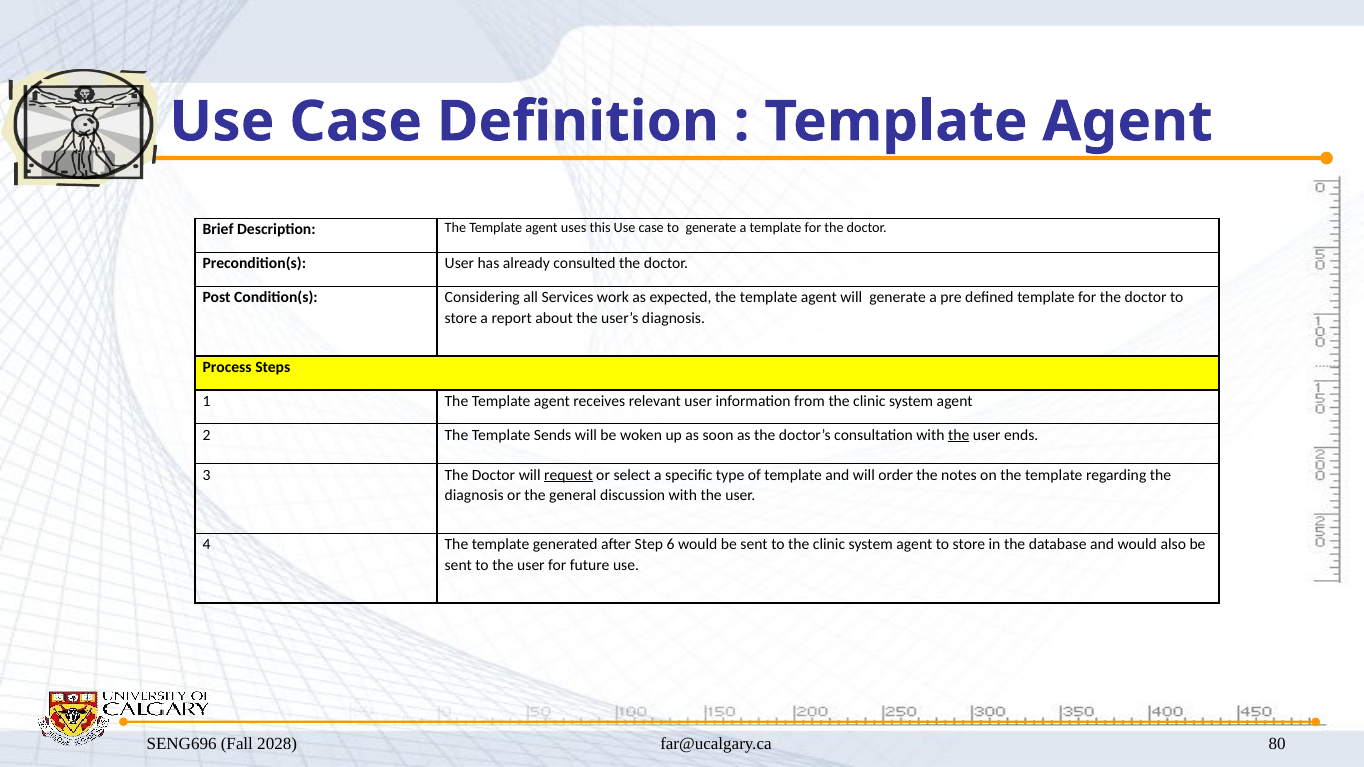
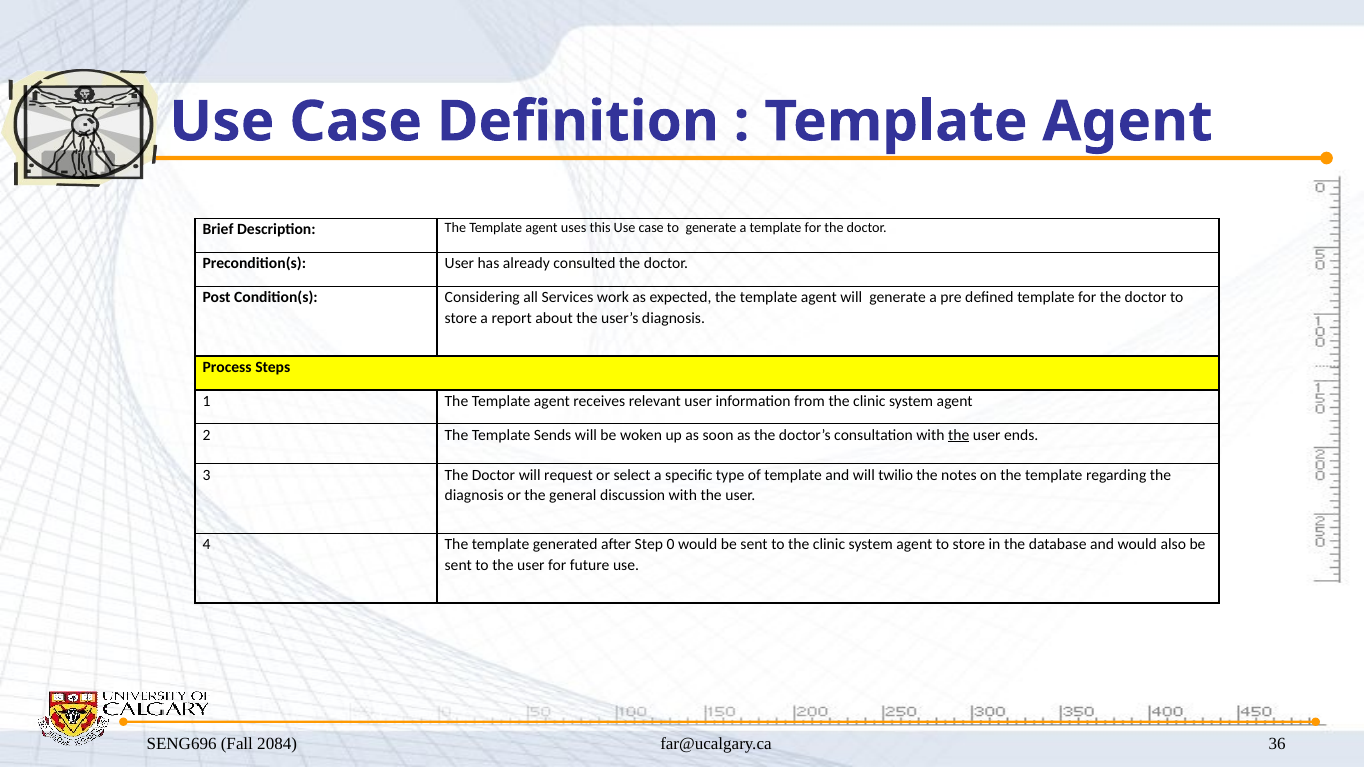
request underline: present -> none (568, 475)
order: order -> twilio (896, 475)
6: 6 -> 0 (671, 545)
2028: 2028 -> 2084 (277, 745)
80: 80 -> 36 (1277, 745)
